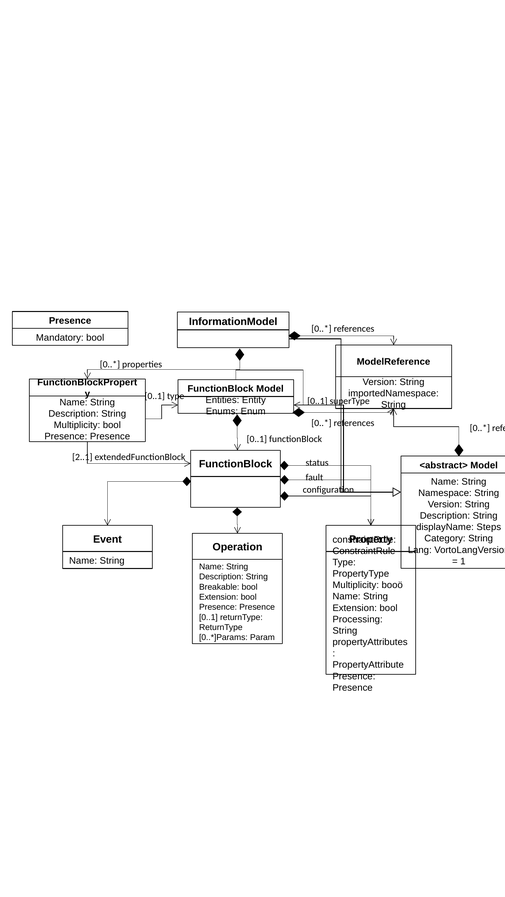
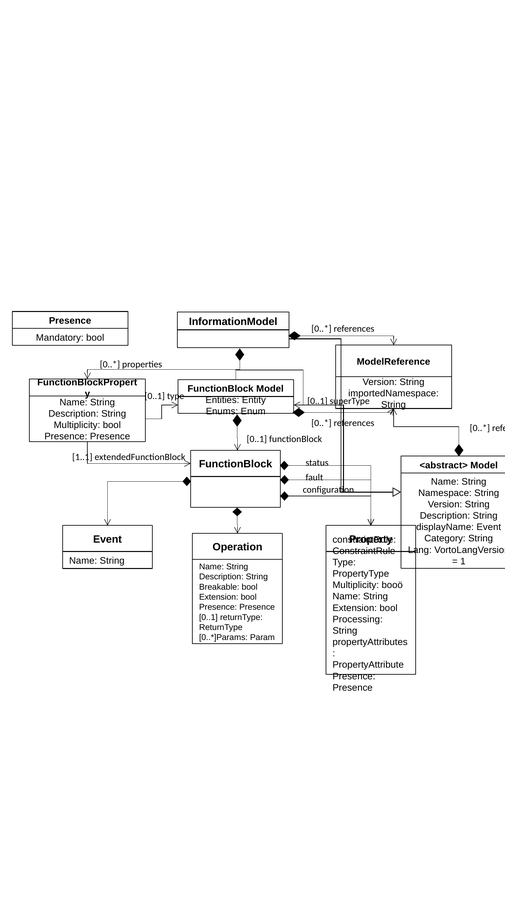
2..1: 2..1 -> 1..1 (82, 458)
displayName Steps: Steps -> Event (489, 528)
